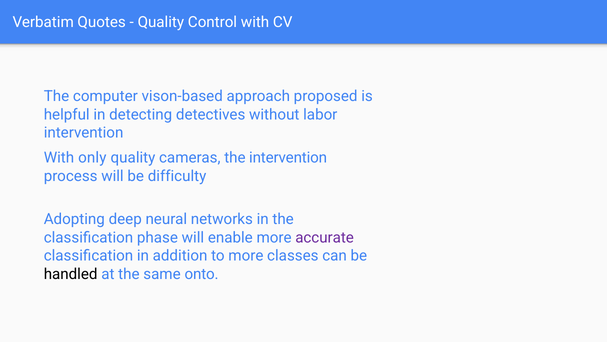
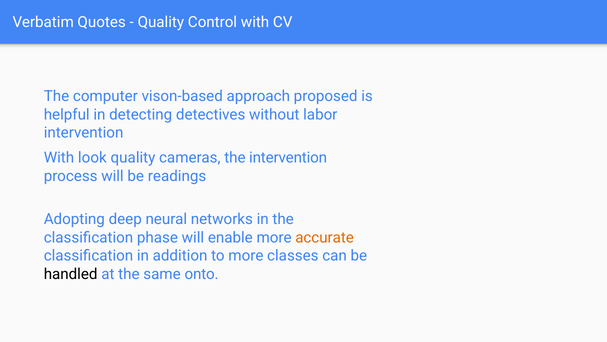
only: only -> look (92, 158)
difficulty: difficulty -> readings (177, 176)
accurate colour: purple -> orange (325, 237)
